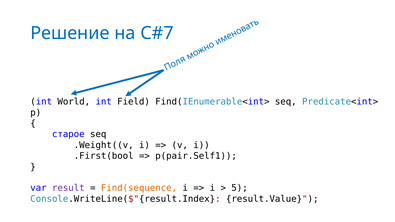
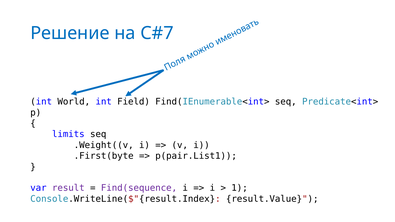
старое: старое -> limits (68, 134)
.First(bool: .First(bool -> .First(byte (104, 156)
p(pair.Self1: p(pair.Self1 -> p(pair.List1 (196, 156)
Find(sequence colour: orange -> purple (139, 188)
5: 5 -> 1 (240, 188)
